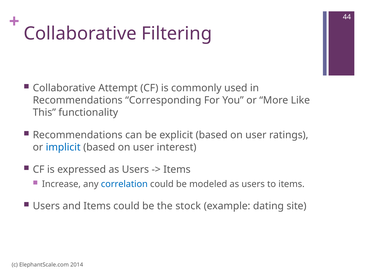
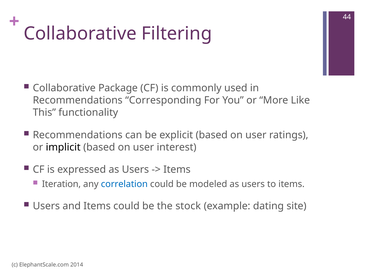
Attempt: Attempt -> Package (118, 88)
implicit colour: blue -> black (63, 147)
Increase: Increase -> Iteration (61, 184)
